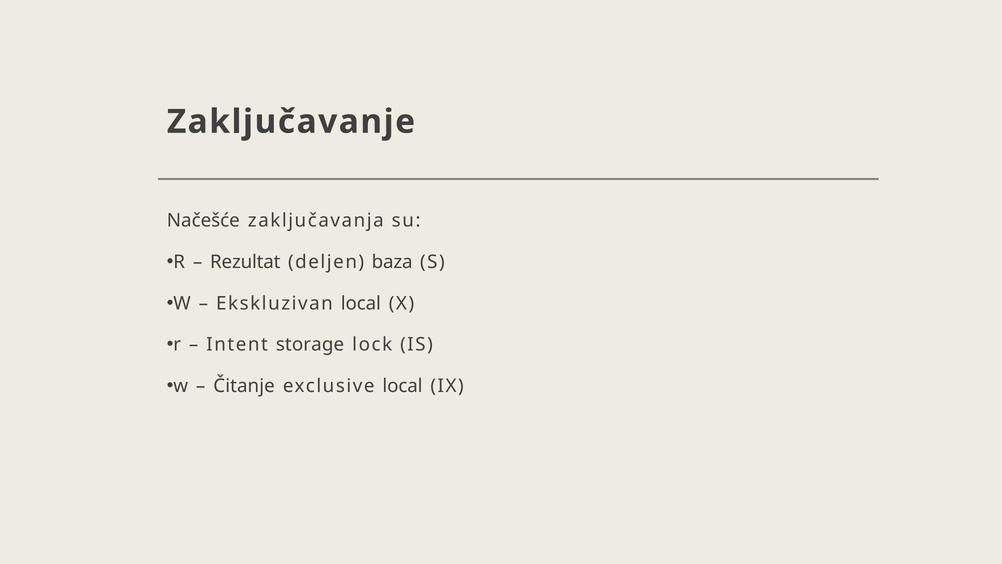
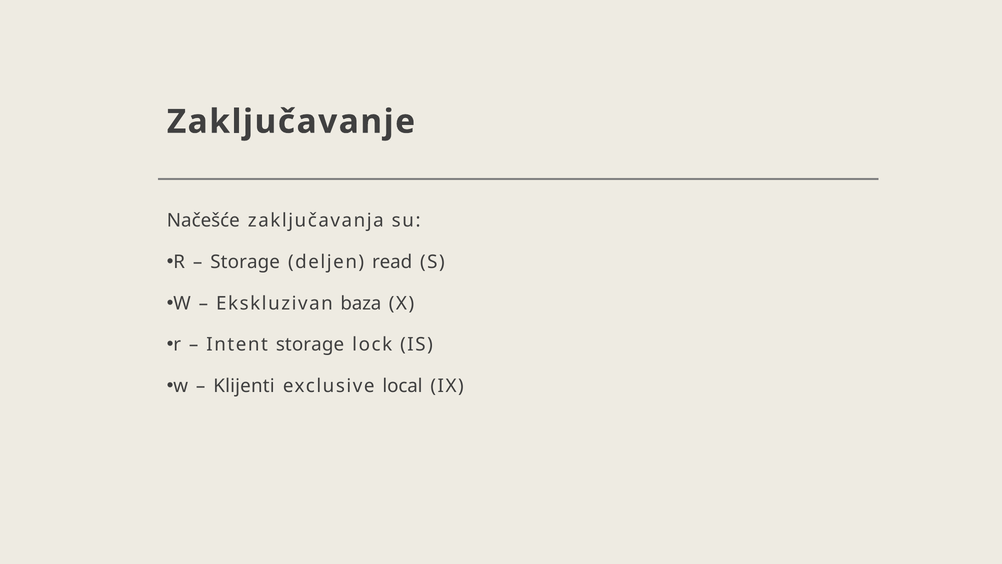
Rezultat: Rezultat -> Storage (245, 262)
baza: baza -> read (392, 262)
Ekskluzivan local: local -> baza (361, 303)
Čitanje: Čitanje -> Klijenti (244, 386)
